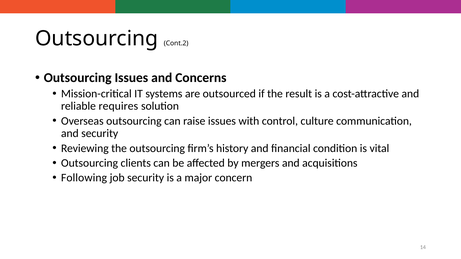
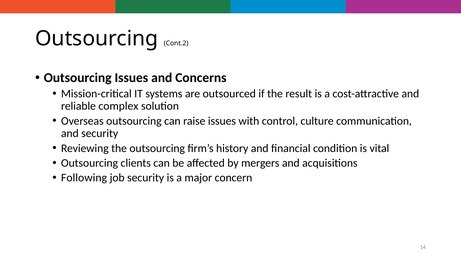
requires: requires -> complex (118, 106)
